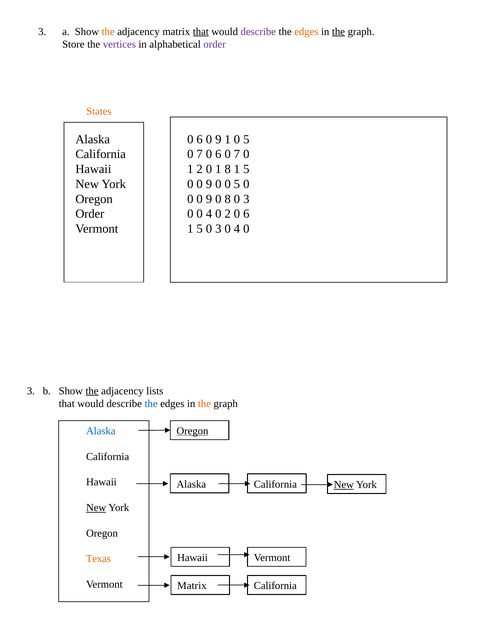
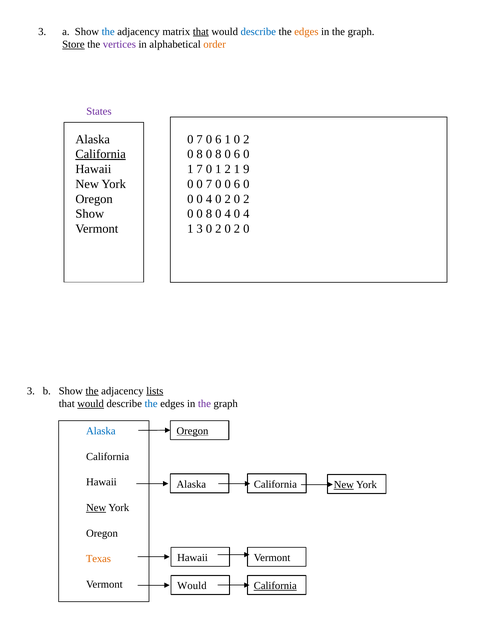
the colour: orange -> blue (108, 32)
describe colour: purple -> blue (258, 32)
the underline: present -> none (338, 32)
Store underline: none -> present (73, 44)
order colour: purple -> orange (215, 44)
States colour: orange -> purple (99, 111)
6: 6 -> 7 (200, 139)
9: 9 -> 6 (218, 139)
1 0 5: 5 -> 2 (246, 139)
California underline: none -> present (101, 154)
7: 7 -> 8 (200, 154)
6: 6 -> 8 (218, 154)
7: 7 -> 6 (237, 154)
1 2: 2 -> 7 (200, 169)
1 8: 8 -> 2 (228, 169)
5: 5 -> 9 (246, 169)
9: 9 -> 7 (209, 184)
0 0 5: 5 -> 6 (237, 184)
9: 9 -> 4 (209, 199)
8: 8 -> 2 (228, 199)
3: 3 -> 2 (246, 199)
Order: Order -> Show (90, 214)
0 0 4: 4 -> 8 (209, 214)
2: 2 -> 4 (228, 214)
6: 6 -> 4 (246, 214)
5: 5 -> 3 (200, 229)
3: 3 -> 2 (218, 229)
4: 4 -> 2 (237, 229)
lists underline: none -> present (155, 391)
would underline: none -> present (91, 403)
the colour: orange -> purple (204, 403)
Matrix: Matrix -> Would (192, 585)
California underline: none -> present (275, 585)
